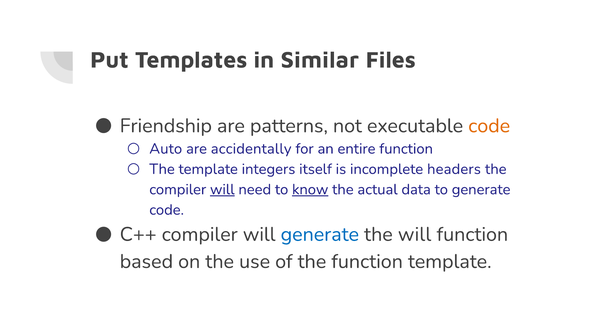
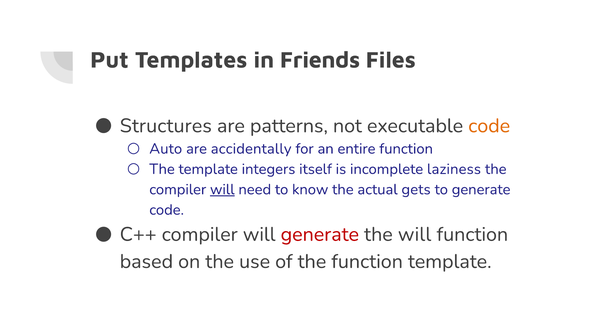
Similar: Similar -> Friends (320, 60)
Friendship: Friendship -> Structures (166, 126)
headers: headers -> laziness (454, 169)
know underline: present -> none (310, 190)
data: data -> gets (416, 190)
generate colour: blue -> red (320, 235)
